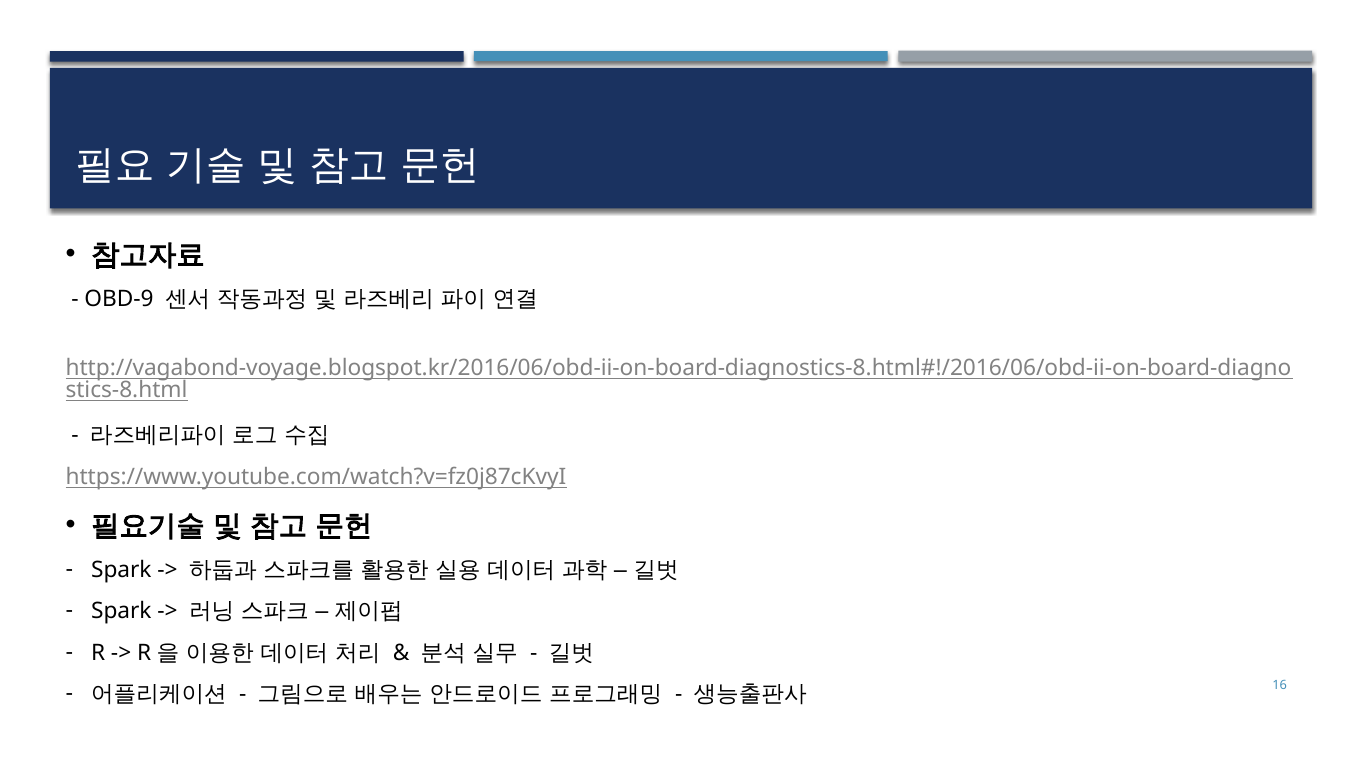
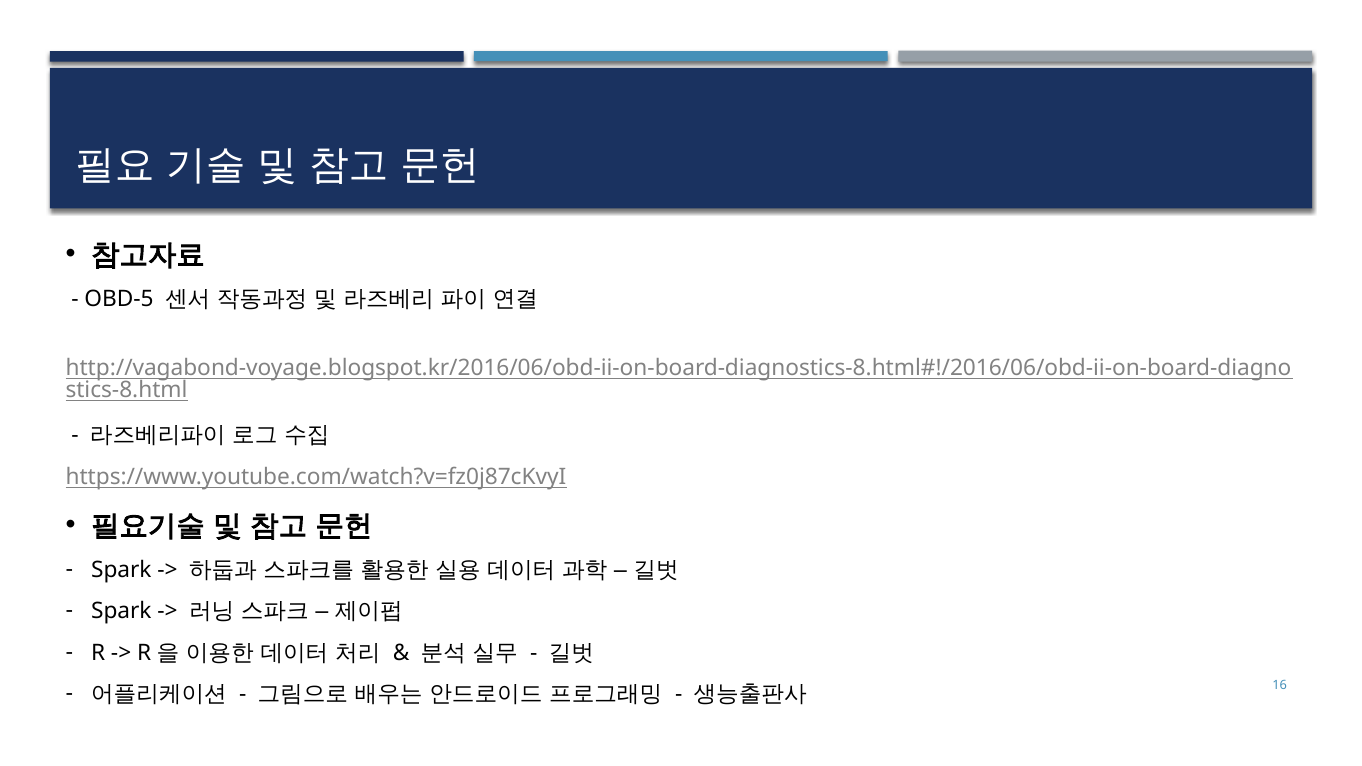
OBD-9: OBD-9 -> OBD-5 (119, 299)
